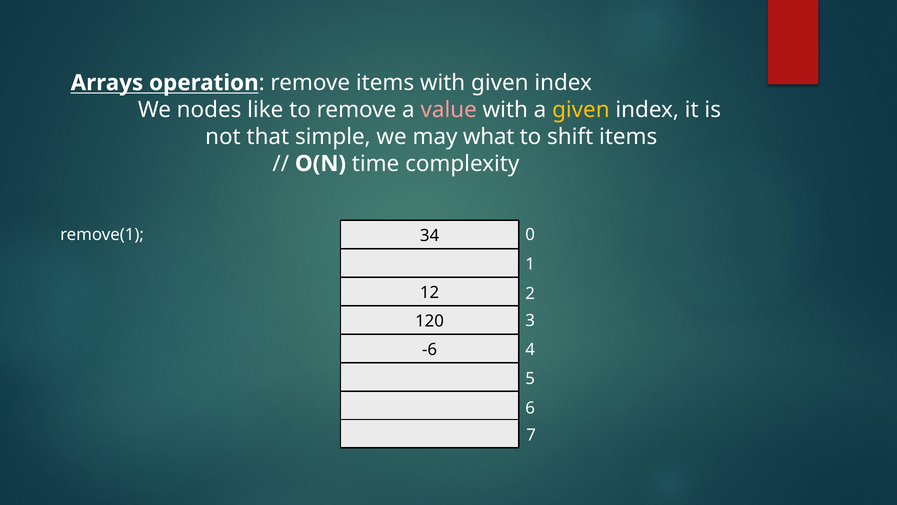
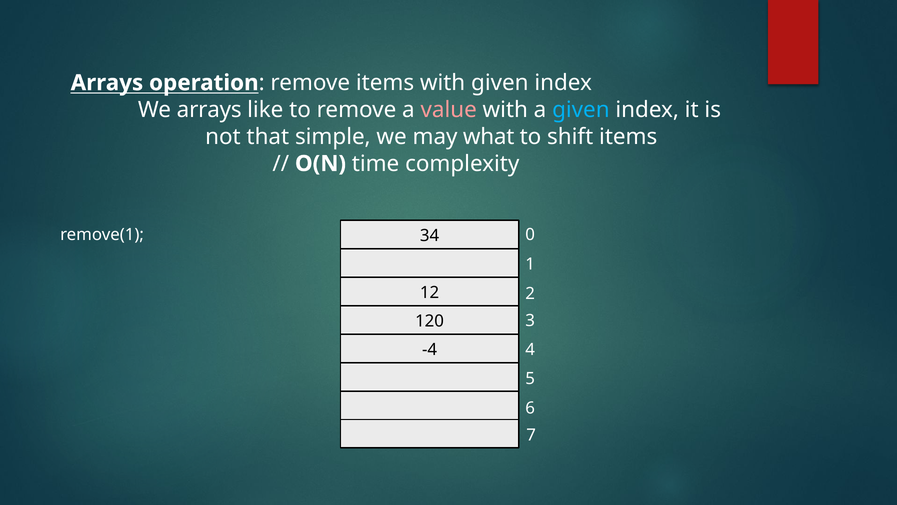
We nodes: nodes -> arrays (209, 110)
given colour: yellow -> light blue (581, 110)
-6: -6 -> -4 (430, 349)
